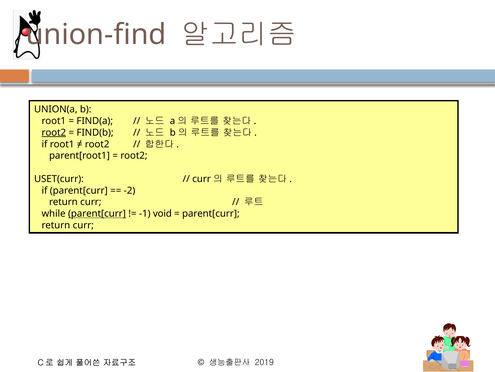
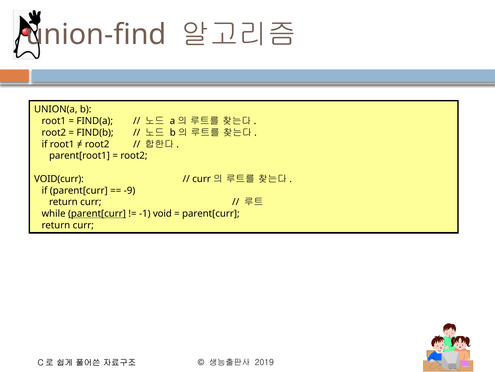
root2 underline: present -> none (54, 132)
USET(curr: USET(curr -> VOID(curr (59, 179)
-2: -2 -> -9 (129, 190)
